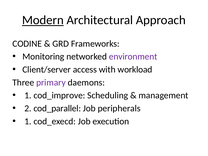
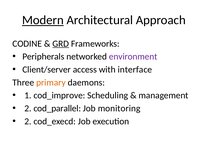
GRD underline: none -> present (61, 44)
Monitoring: Monitoring -> Peripherals (43, 57)
workload: workload -> interface (135, 70)
primary colour: purple -> orange (51, 82)
peripherals: peripherals -> monitoring (119, 108)
1: 1 -> 2 (28, 121)
